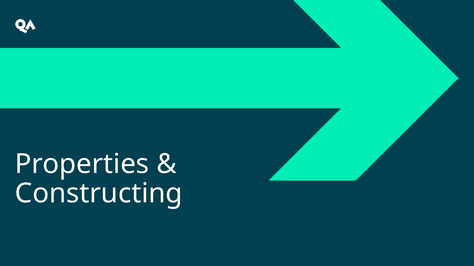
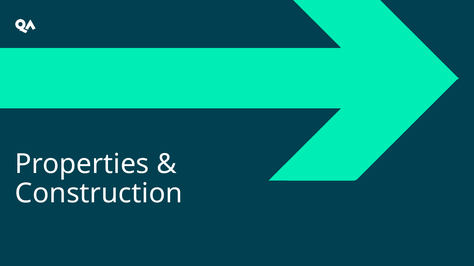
Constructing: Constructing -> Construction (99, 194)
